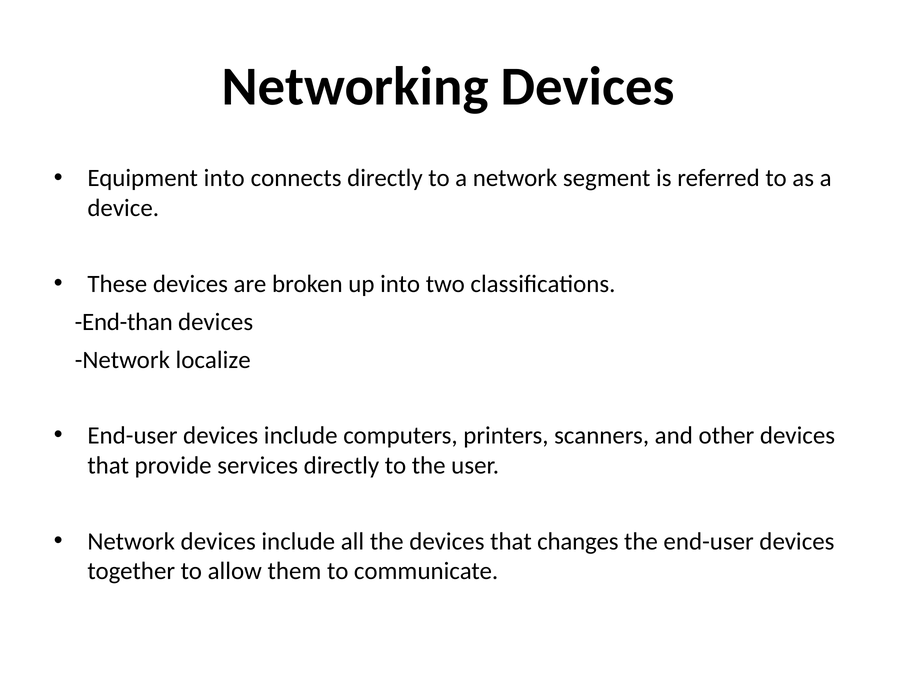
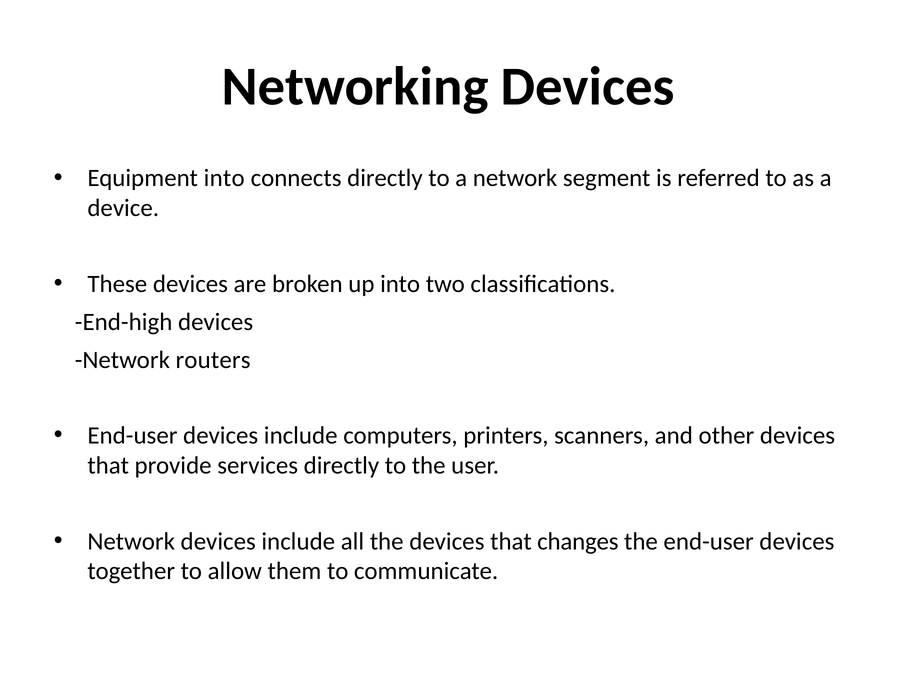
End-than: End-than -> End-high (124, 322)
localize: localize -> routers (213, 360)
